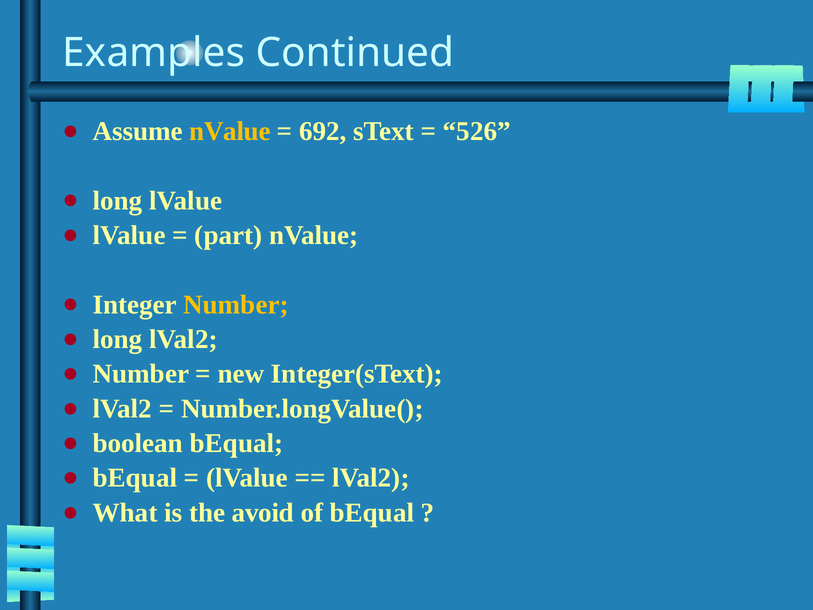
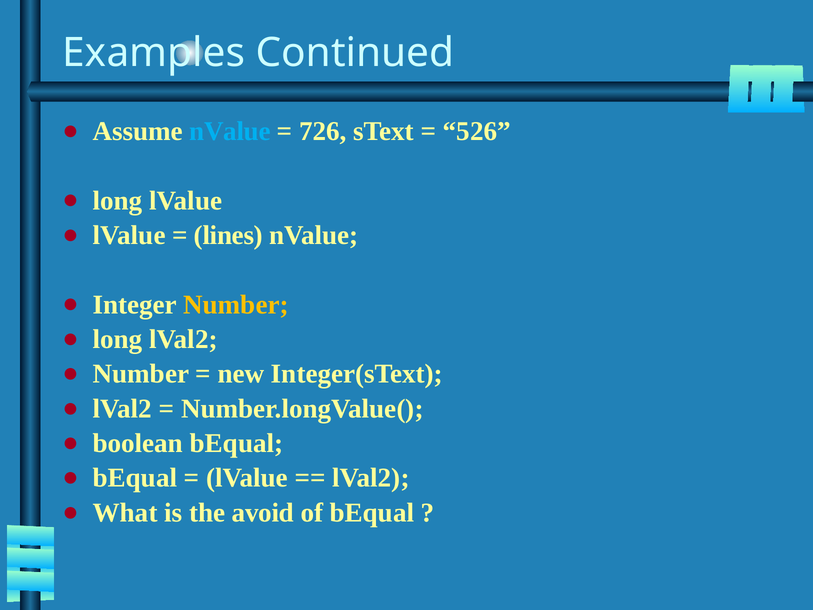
nValue colour: yellow -> light blue (230, 131)
692: 692 -> 726 (323, 131)
part: part -> lines (228, 235)
